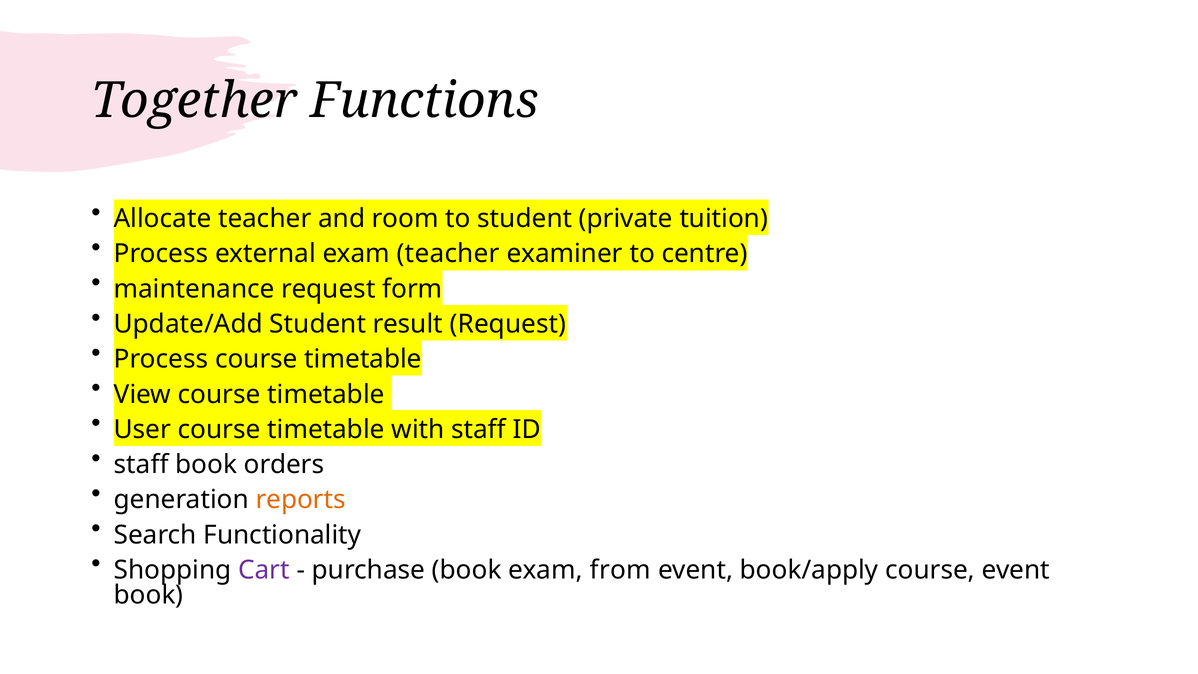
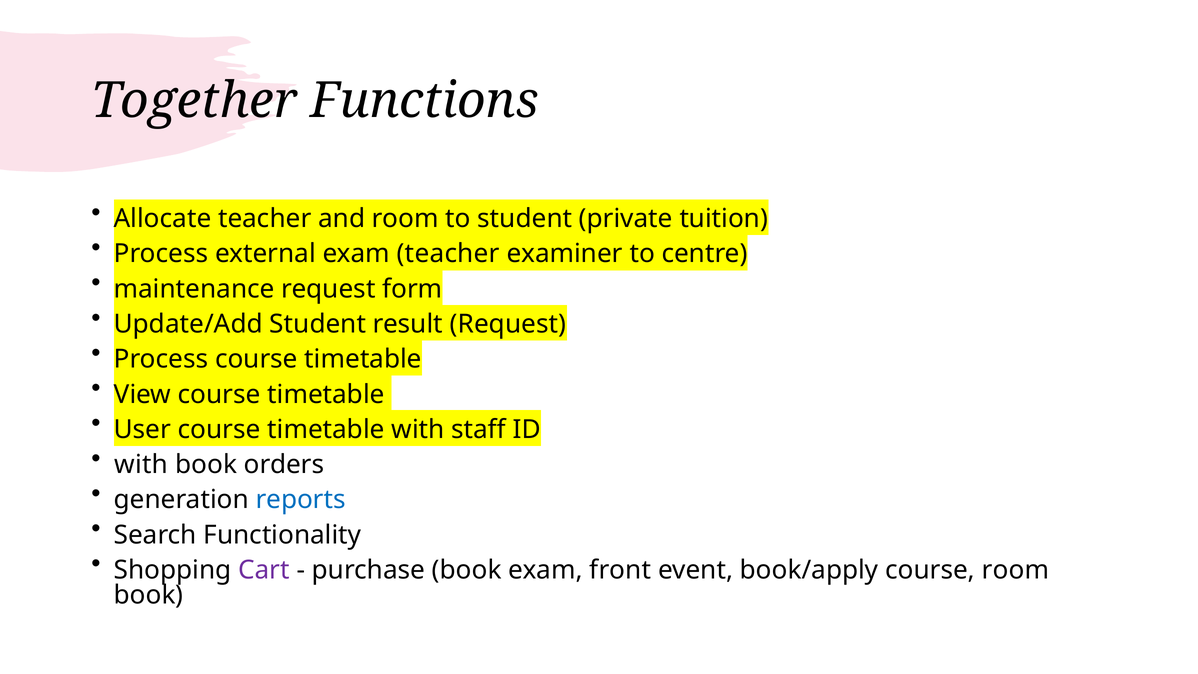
staff: staff -> with (141, 465)
reports colour: orange -> blue (301, 500)
from: from -> front (620, 570)
course event: event -> room (1015, 570)
